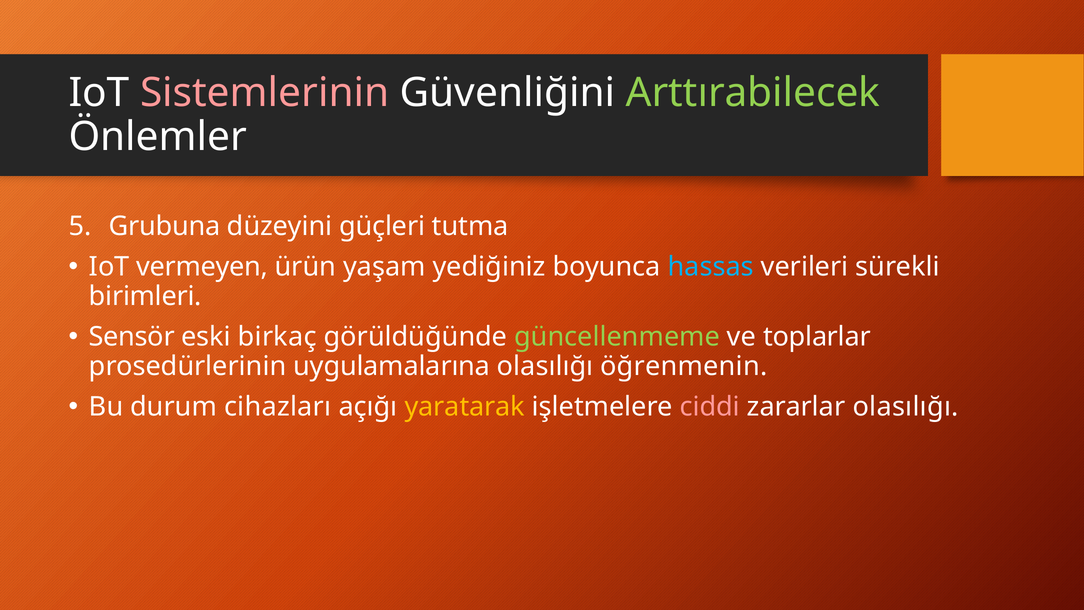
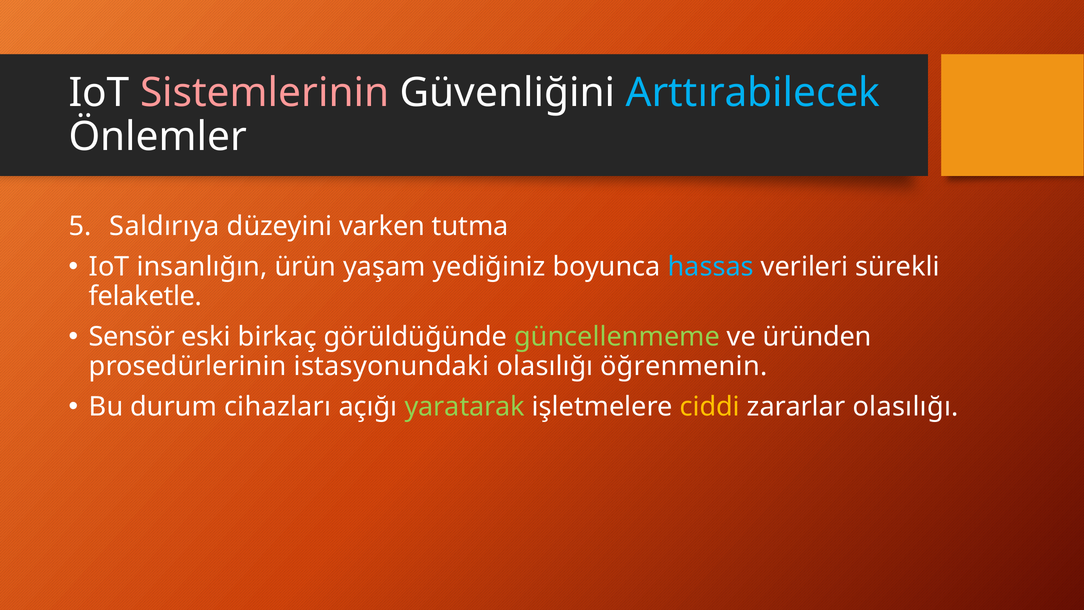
Arttırabilecek colour: light green -> light blue (753, 93)
Grubuna: Grubuna -> Saldırıya (164, 226)
güçleri: güçleri -> varken (382, 226)
vermeyen: vermeyen -> insanlığın (202, 267)
birimleri: birimleri -> felaketle (145, 296)
toplarlar: toplarlar -> üründen (817, 337)
uygulamalarına: uygulamalarına -> istasyonundaki (392, 366)
yaratarak colour: yellow -> light green (465, 406)
ciddi colour: pink -> yellow (710, 406)
